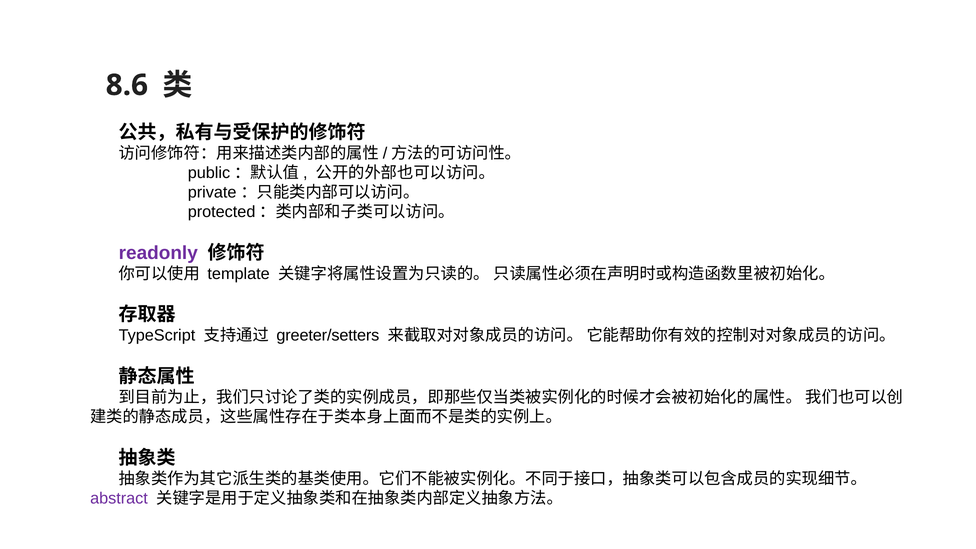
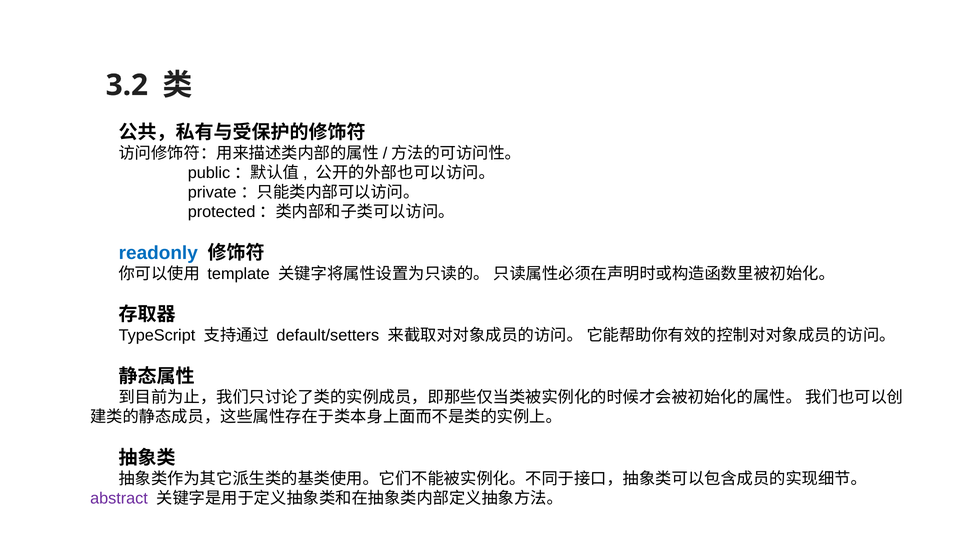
8.6: 8.6 -> 3.2 (127, 85)
readonly colour: purple -> blue (158, 253)
greeter/setters: greeter/setters -> default/setters (328, 336)
